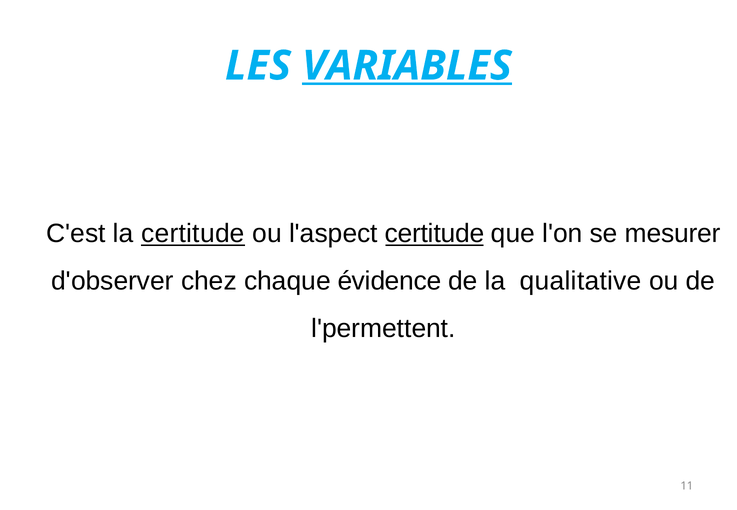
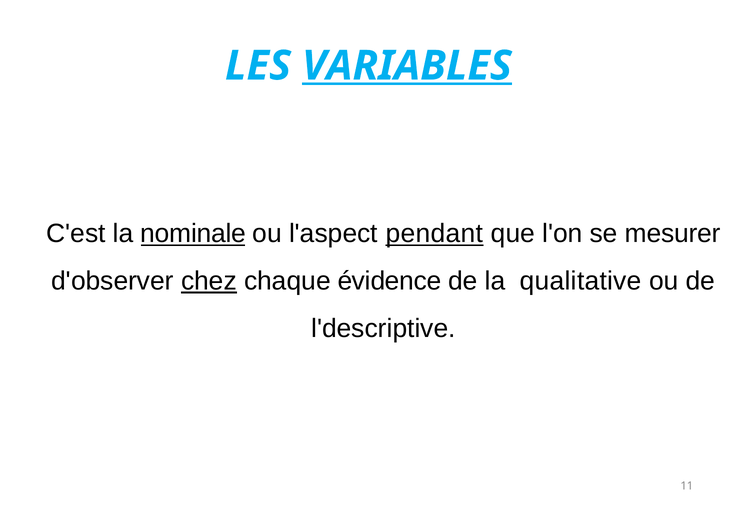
la certitude: certitude -> nominale (193, 234)
l'aspect certitude: certitude -> pendant (434, 234)
chez underline: none -> present (209, 281)
l'permettent: l'permettent -> l'descriptive (383, 329)
